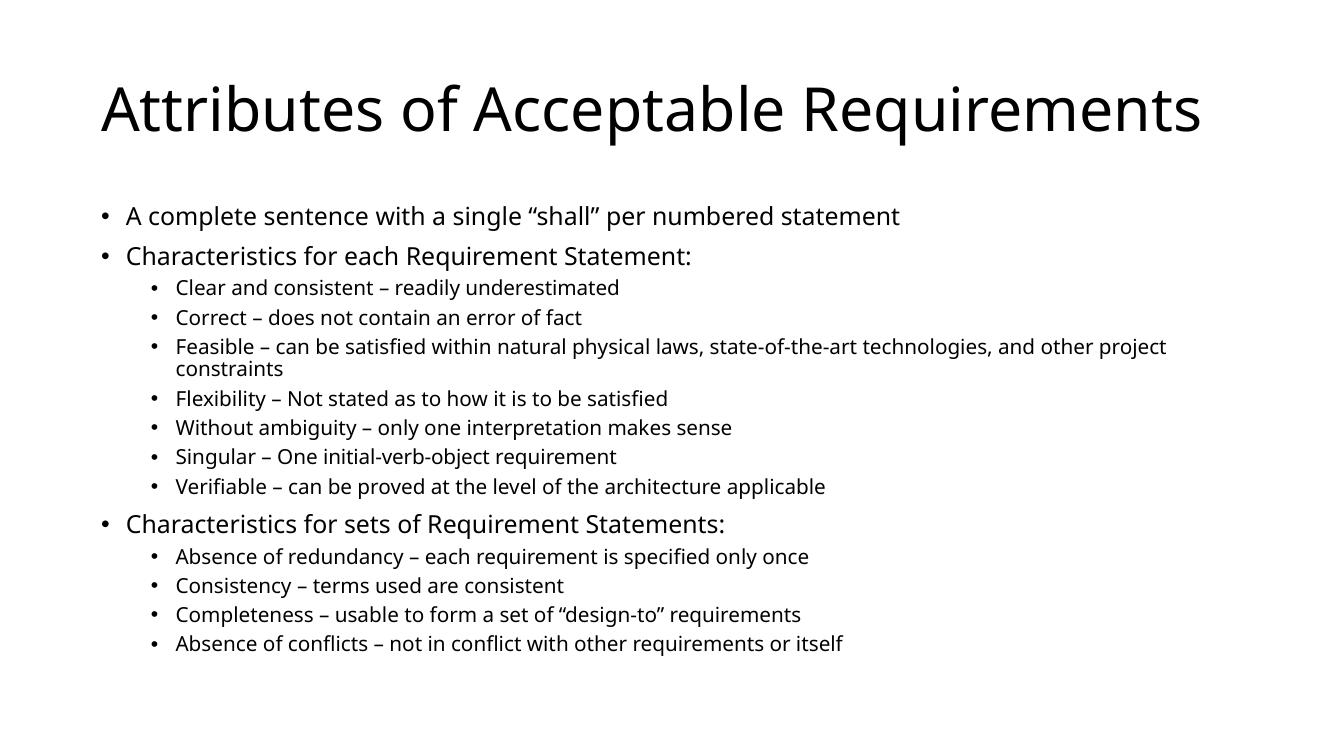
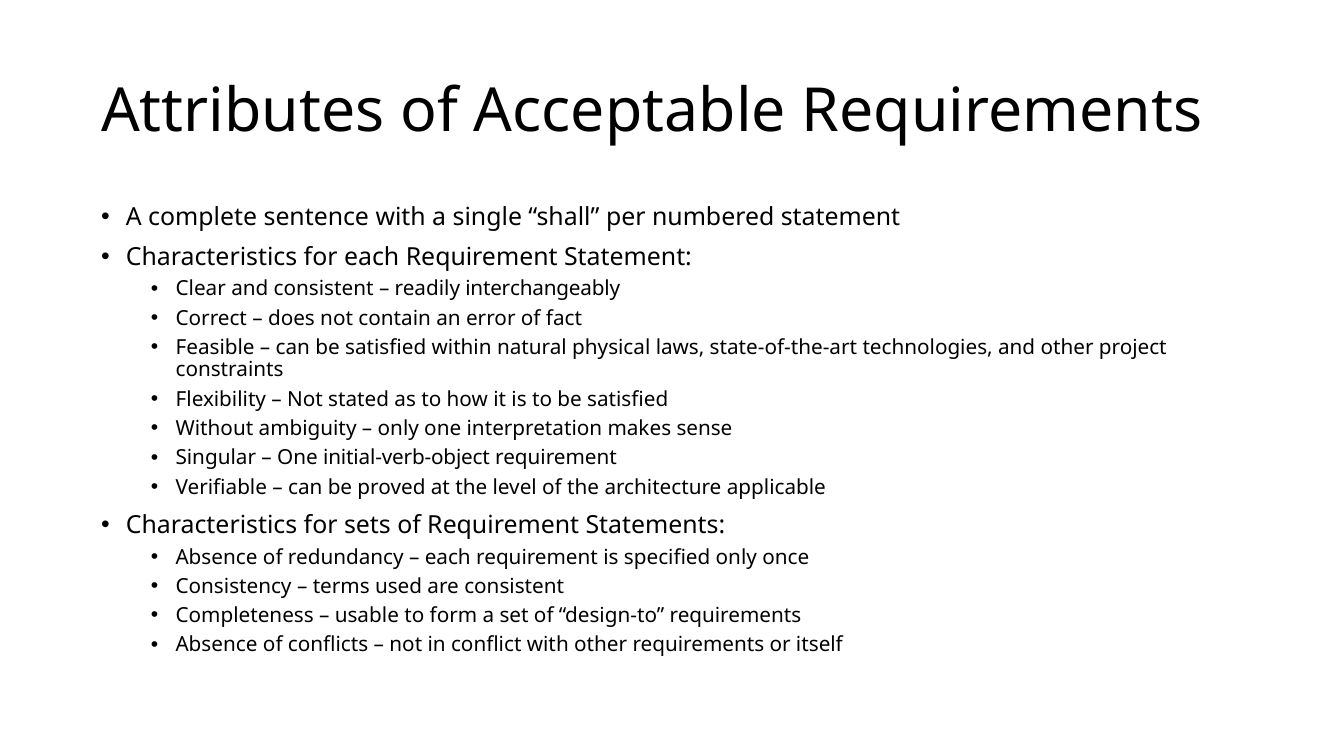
underestimated: underestimated -> interchangeably (543, 289)
